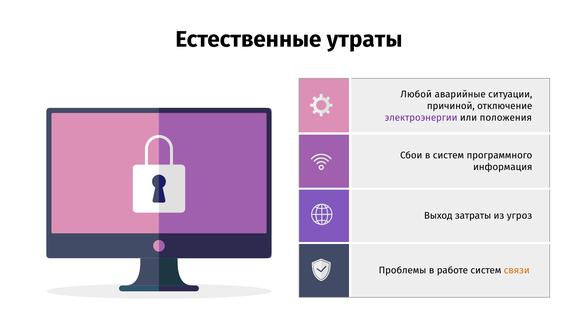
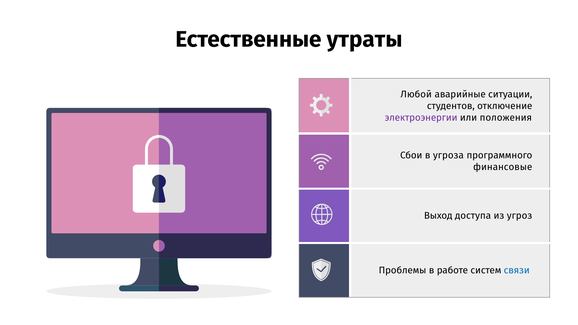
причиной: причиной -> студентов (451, 106)
в систем: систем -> угроза (448, 155)
информация: информация -> финансовые (503, 167)
затраты: затраты -> доступа (473, 216)
связи colour: orange -> blue (517, 270)
